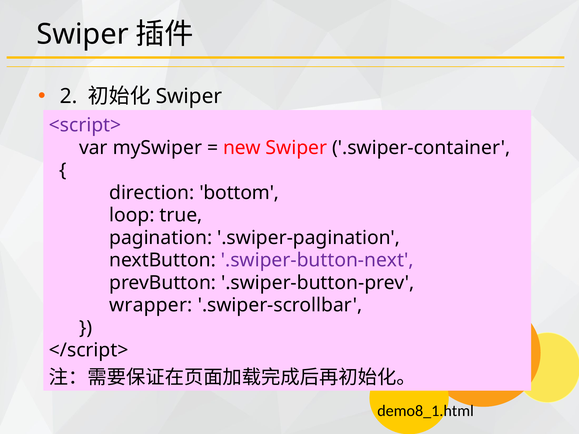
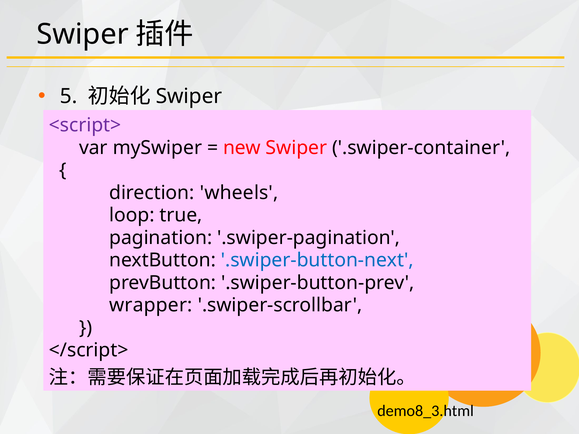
2: 2 -> 5 (69, 96)
bottom: bottom -> wheels (239, 193)
.swiper-button-next colour: purple -> blue (317, 260)
demo8_1.html: demo8_1.html -> demo8_3.html (426, 411)
